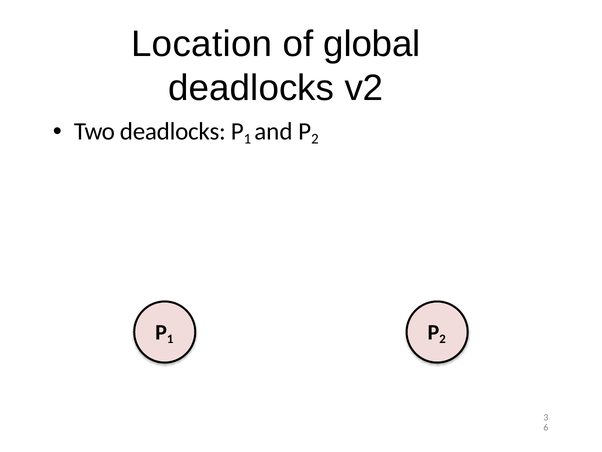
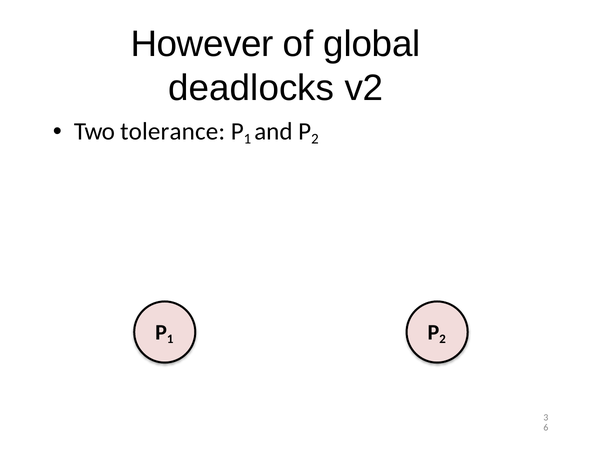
Location: Location -> However (202, 44)
Two deadlocks: deadlocks -> tolerance (173, 131)
